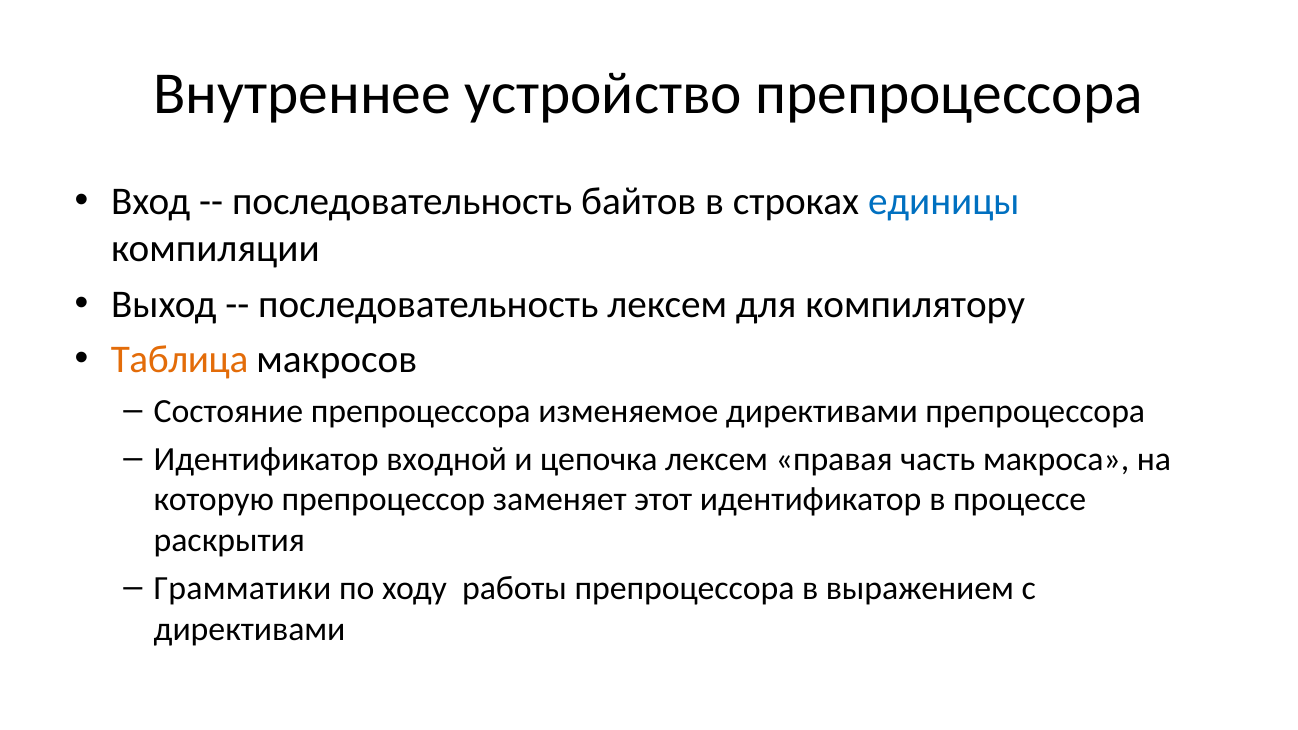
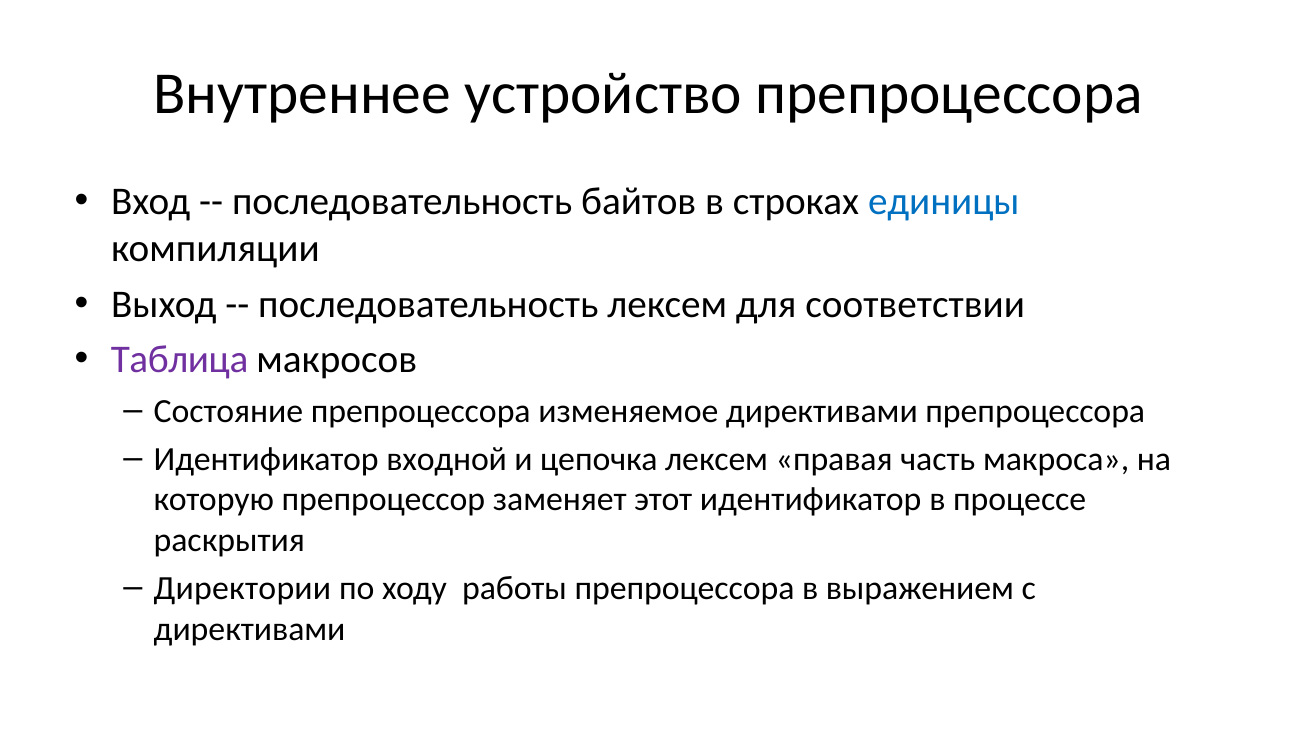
компилятору: компилятору -> соответствии (915, 304)
Таблица colour: orange -> purple (180, 360)
Грамматики: Грамматики -> Директории (242, 588)
